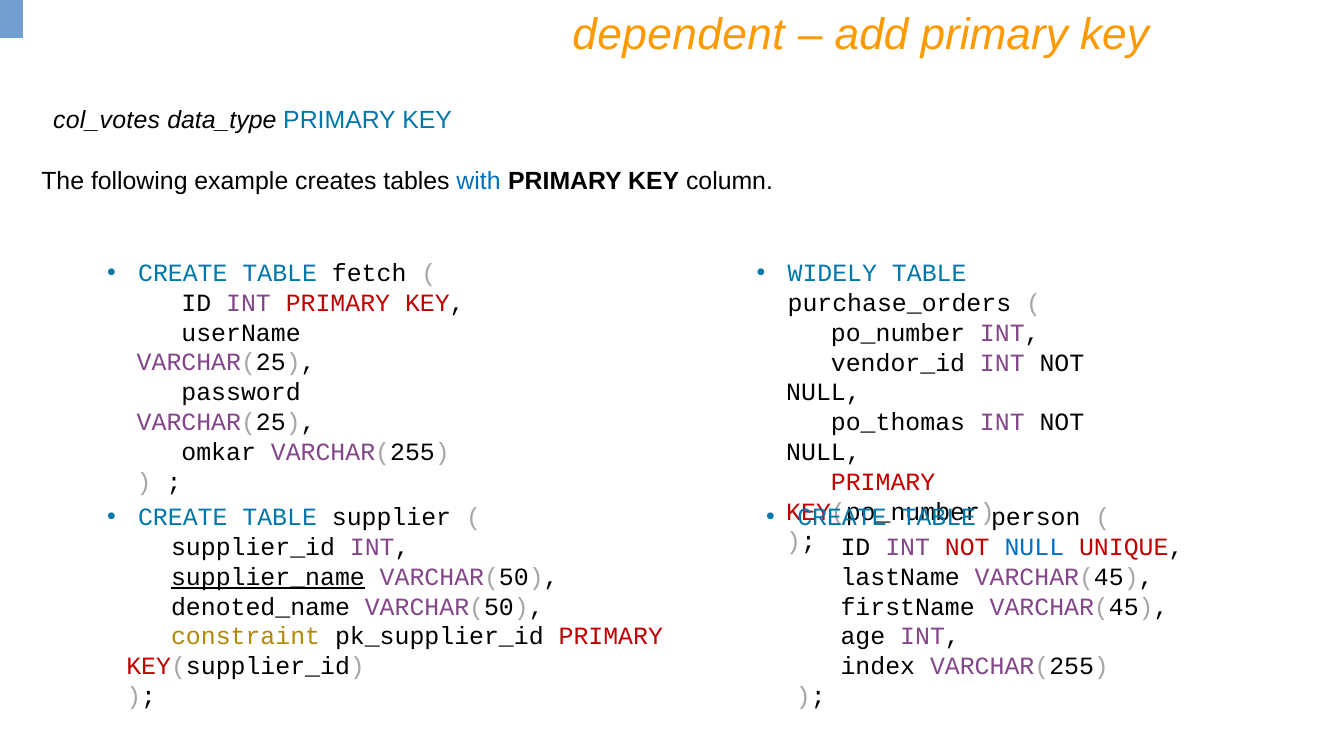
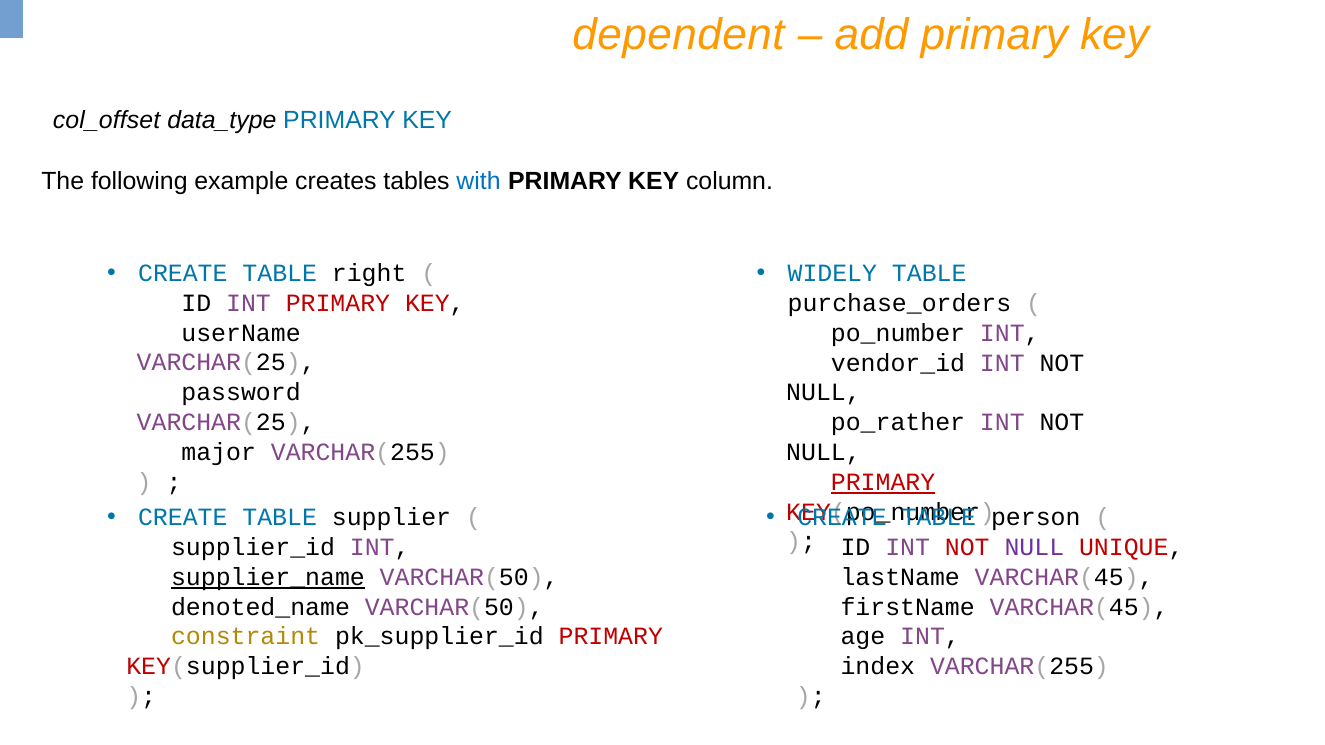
col_votes: col_votes -> col_offset (107, 120)
fetch: fetch -> right (369, 273)
po_thomas: po_thomas -> po_rather (898, 423)
omkar: omkar -> major (219, 452)
PRIMARY underline: none -> present (883, 482)
NULL colour: blue -> purple (1034, 548)
